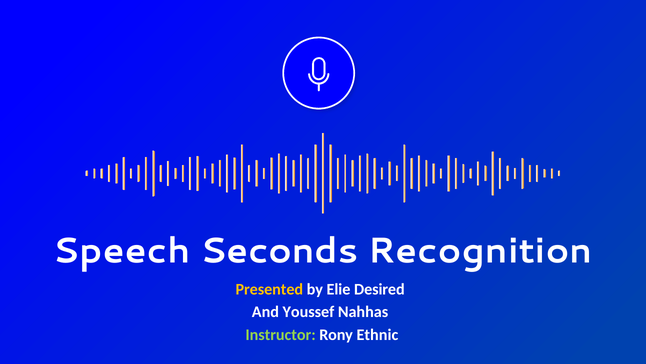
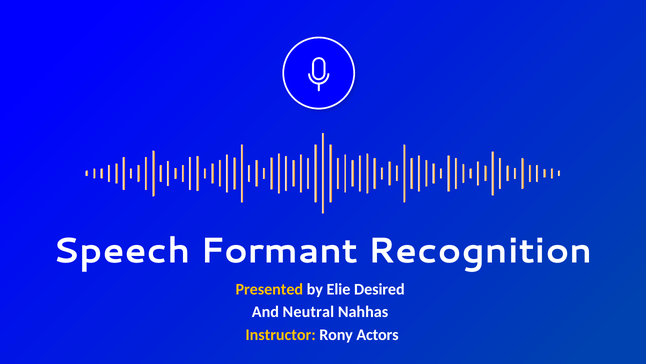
Seconds: Seconds -> Formant (279, 250)
Youssef: Youssef -> Neutral (308, 312)
Instructor colour: light green -> yellow (281, 334)
Ethnic: Ethnic -> Actors (378, 334)
